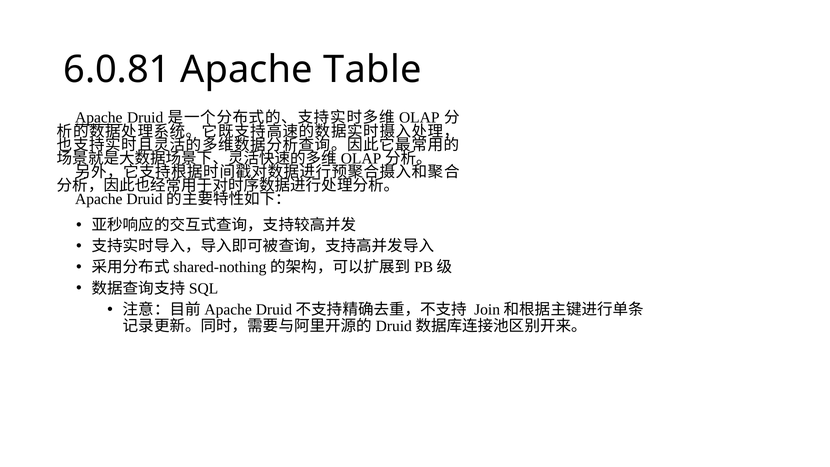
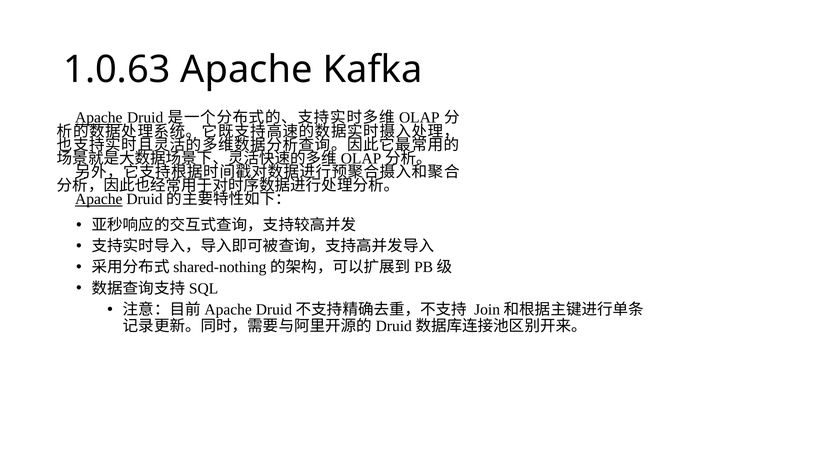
6.0.81: 6.0.81 -> 1.0.63 (117, 70)
Table: Table -> Kafka (373, 70)
Apache underline: none -> present (99, 199)
